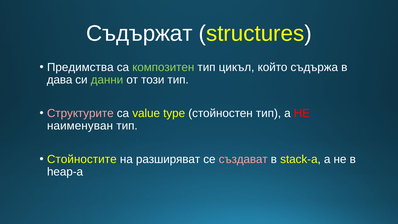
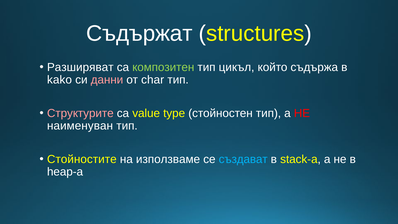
Предимства: Предимства -> Разширяват (80, 67)
дава: дава -> kako (59, 80)
данни colour: light green -> pink (107, 80)
този: този -> char (153, 80)
разширяват: разширяват -> използваме (168, 159)
създават colour: pink -> light blue (243, 159)
